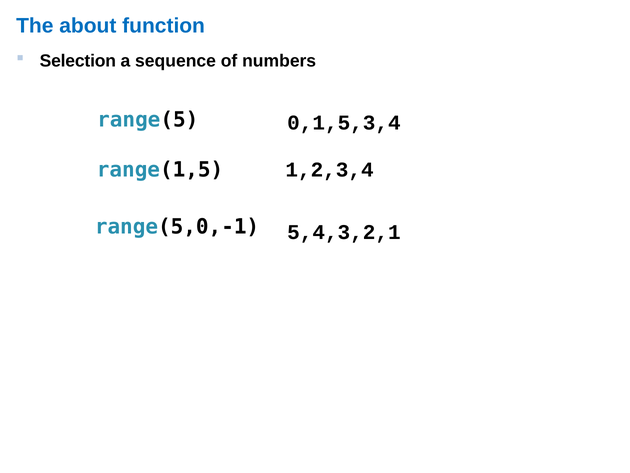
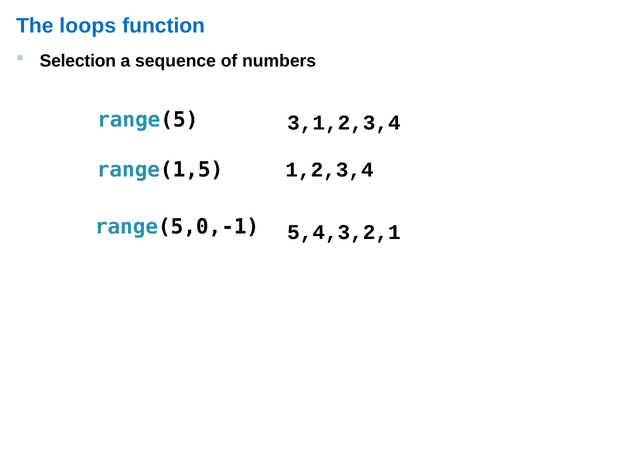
about: about -> loops (88, 26)
0,1,5,3,4: 0,1,5,3,4 -> 3,1,2,3,4 (344, 123)
